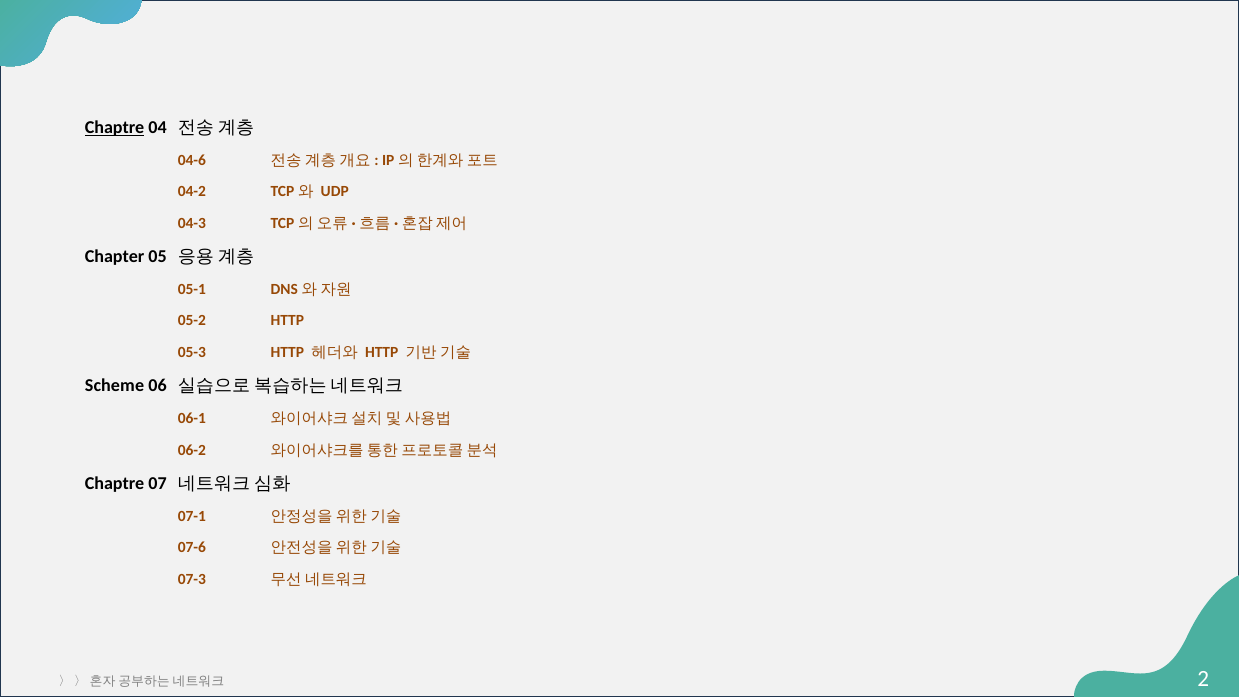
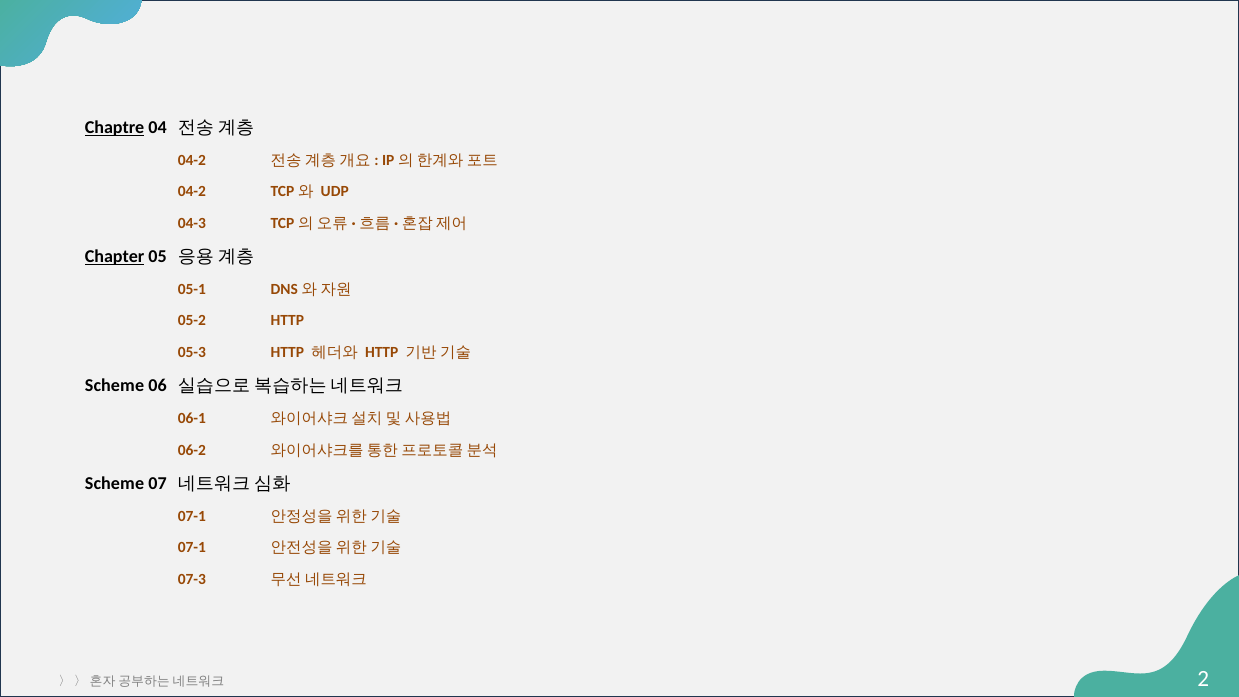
04-6: 04-6 -> 04-2 (192, 160)
Chapter underline: none -> present (115, 256)
Chaptre: Chaptre -> Scheme (114, 483)
07-6: 07-6 -> 07-1 (192, 548)
